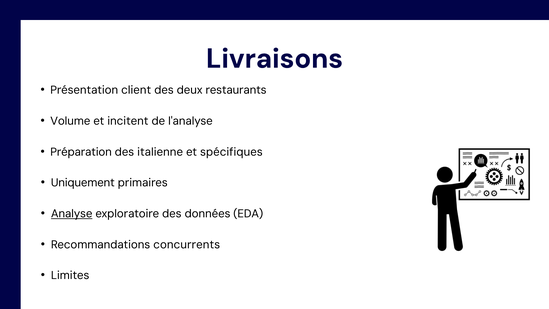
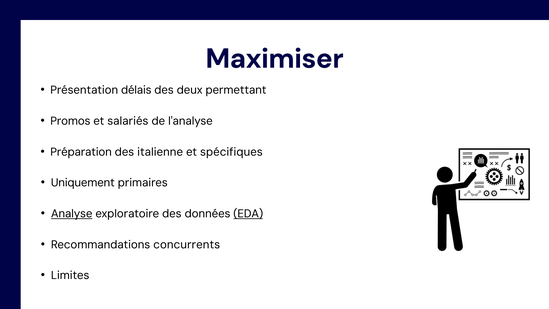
Livraisons: Livraisons -> Maximiser (275, 59)
client: client -> délais (136, 90)
restaurants: restaurants -> permettant (236, 90)
Volume: Volume -> Promos (70, 121)
incitent: incitent -> salariés (128, 121)
EDA underline: none -> present (248, 214)
